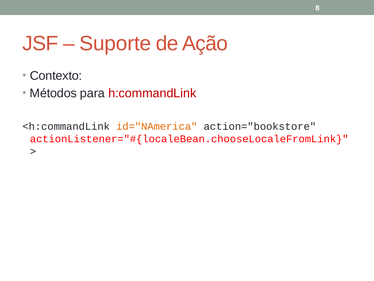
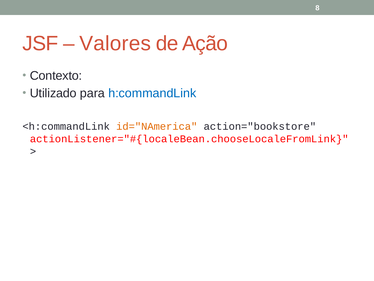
Suporte: Suporte -> Valores (115, 44)
Métodos: Métodos -> Utilizado (53, 93)
h:commandLink colour: red -> blue (152, 93)
